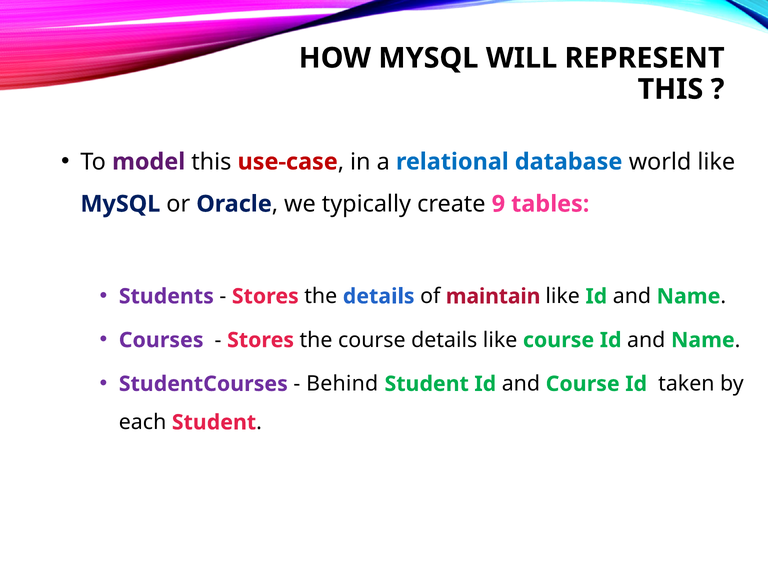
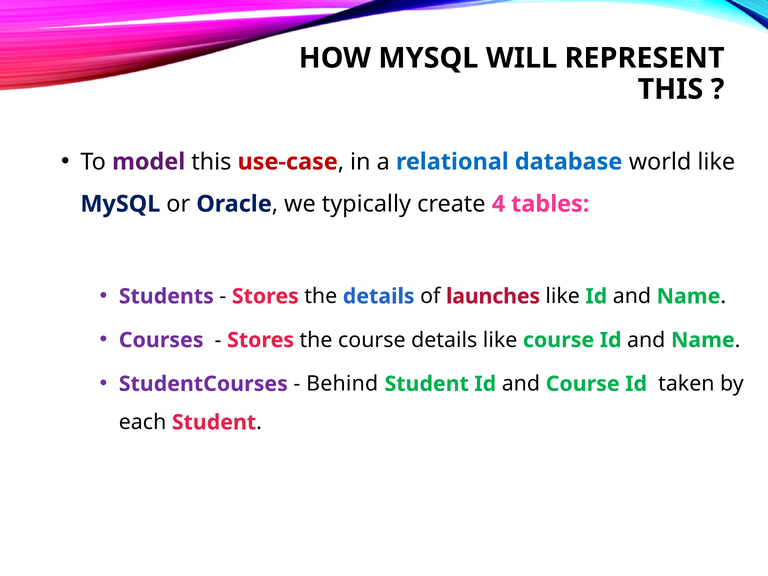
9: 9 -> 4 (498, 204)
maintain: maintain -> launches (493, 296)
